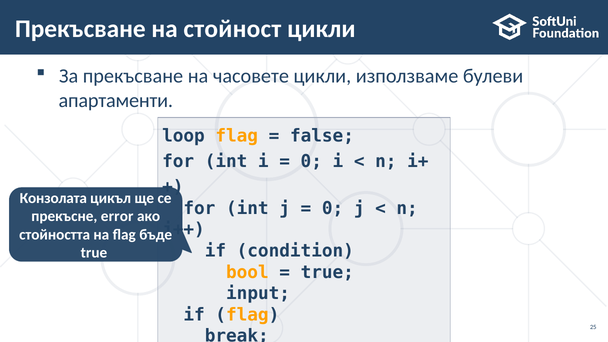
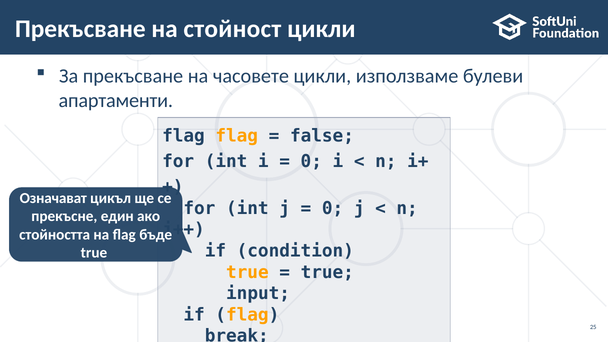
loop: loop -> flag (183, 136)
Конзолата: Конзолата -> Означават (53, 198)
error: error -> един (117, 216)
bool: bool -> true (247, 272)
